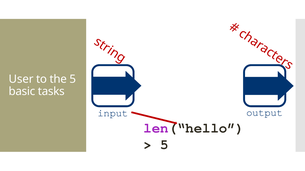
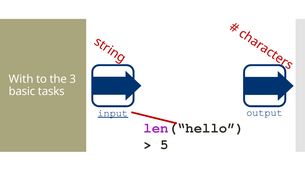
User: User -> With (21, 79)
the 5: 5 -> 3 (73, 79)
input underline: none -> present (113, 113)
